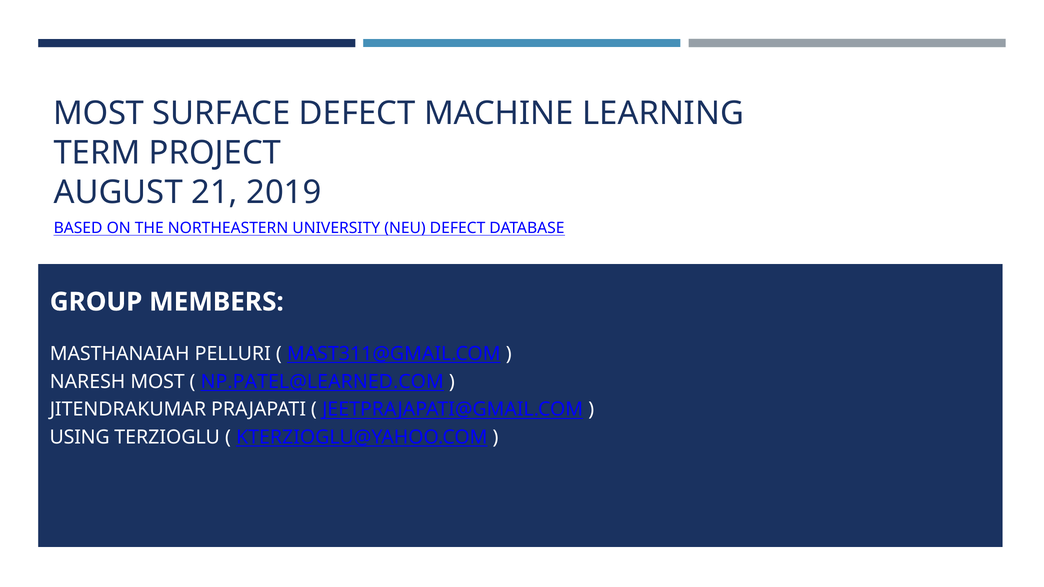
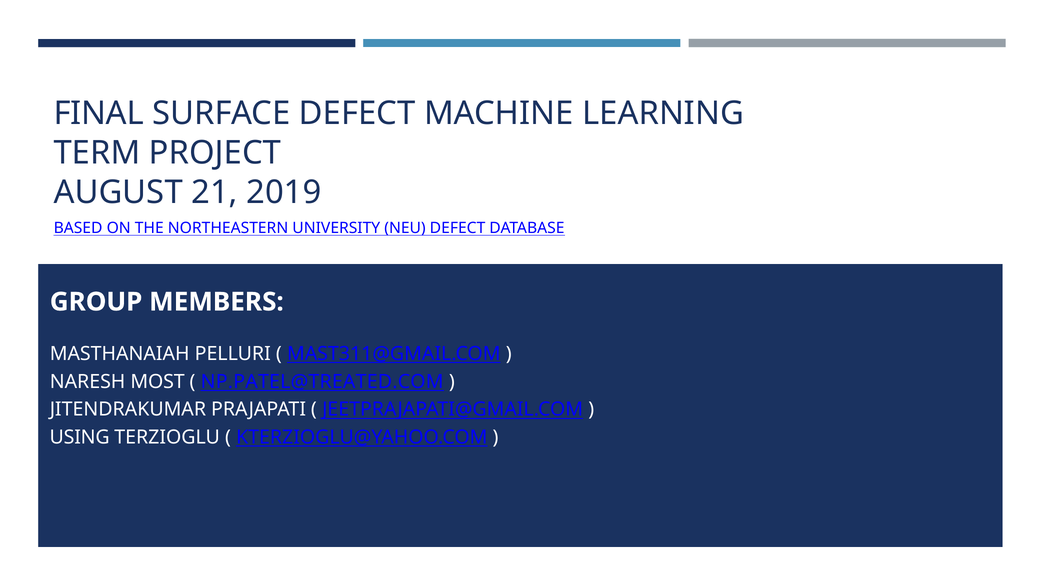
MOST: MOST -> FINAL (99, 113)
NP.PATEL@LEARNED.COM: NP.PATEL@LEARNED.COM -> NP.PATEL@TREATED.COM (322, 382)
